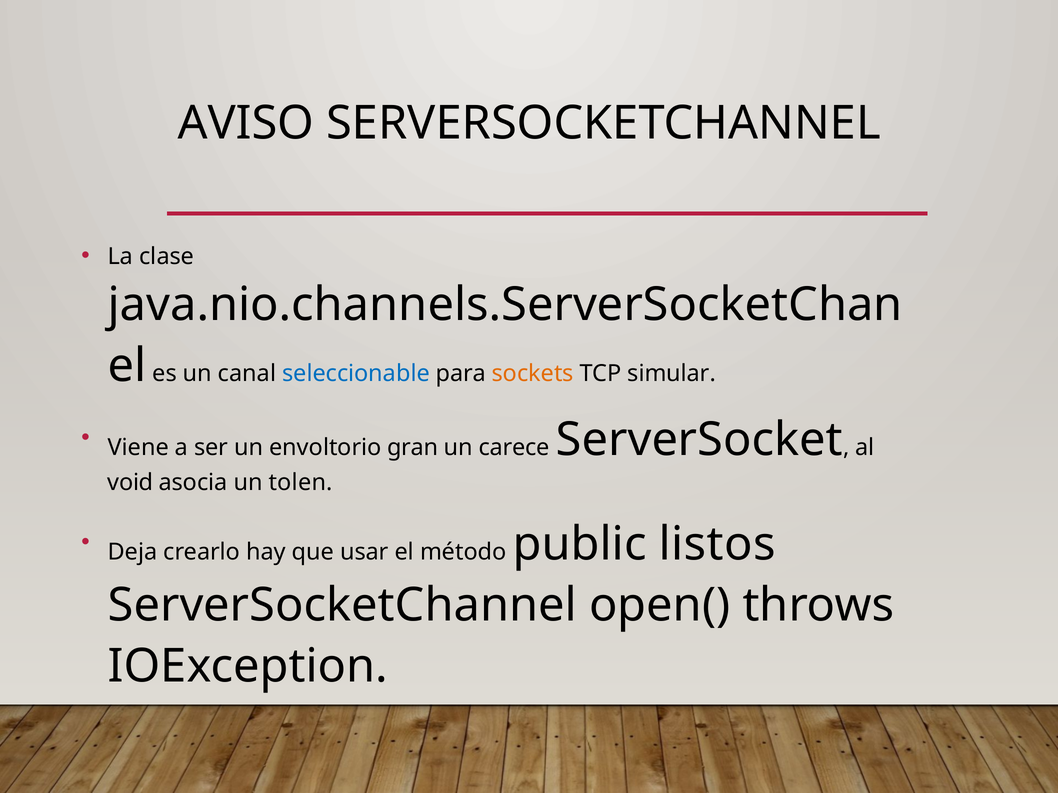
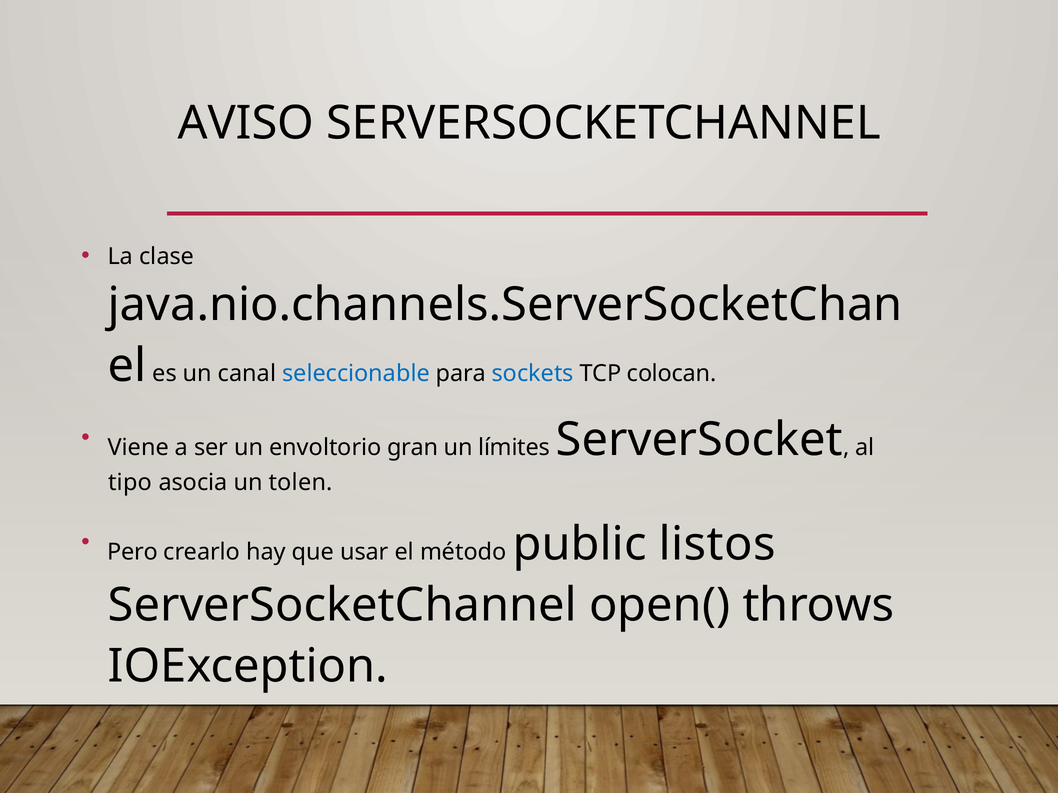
sockets colour: orange -> blue (533, 374)
simular: simular -> colocan (672, 374)
carece: carece -> límites (514, 448)
void: void -> tipo (130, 483)
Deja: Deja -> Pero (133, 552)
